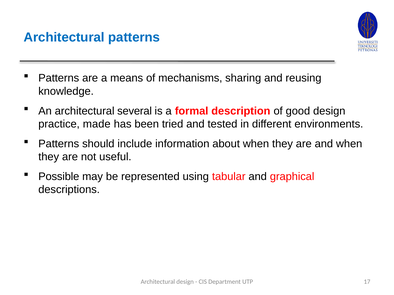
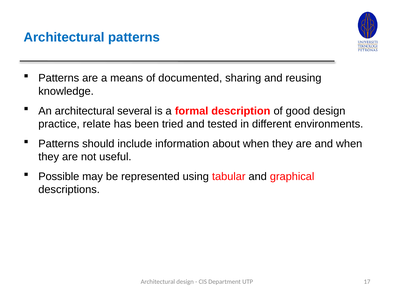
mechanisms: mechanisms -> documented (190, 78)
made: made -> relate (97, 124)
